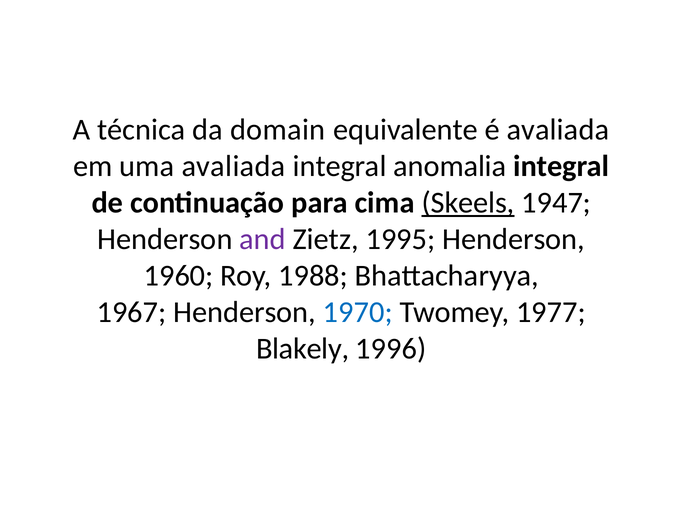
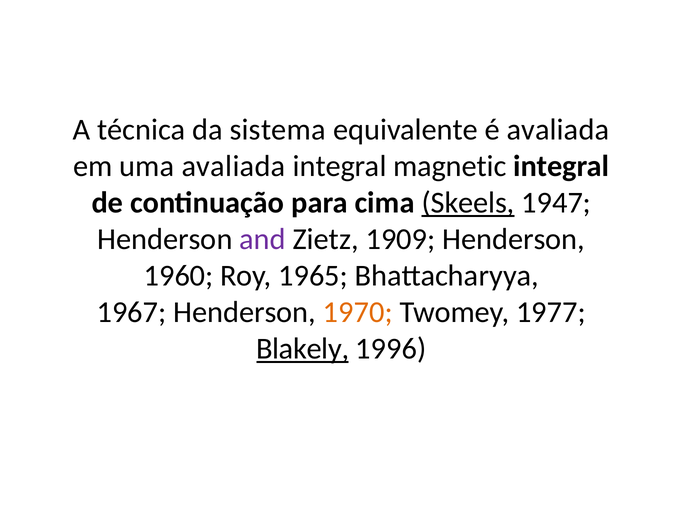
domain: domain -> sistema (278, 130)
anomalia: anomalia -> magnetic (450, 166)
1995: 1995 -> 1909 (400, 239)
1988: 1988 -> 1965 (313, 276)
1970 colour: blue -> orange (358, 312)
Blakely underline: none -> present (303, 349)
